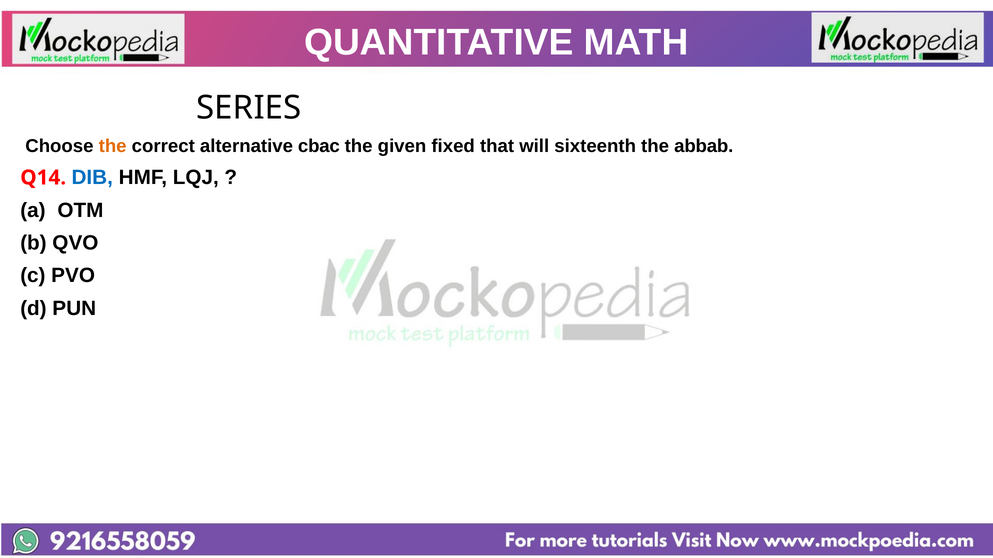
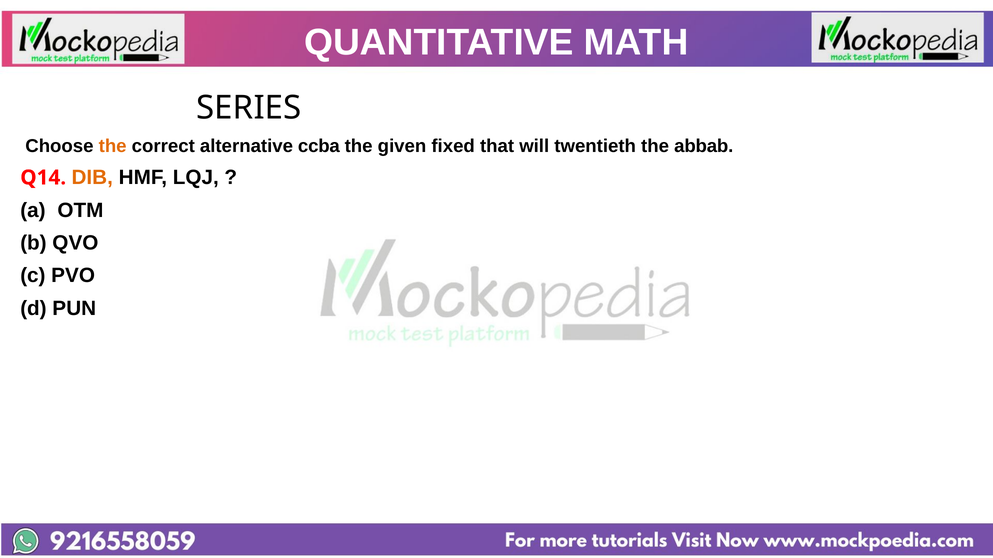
cbac: cbac -> ccba (319, 146)
sixteenth: sixteenth -> twentieth (595, 146)
DIB colour: blue -> orange (92, 178)
